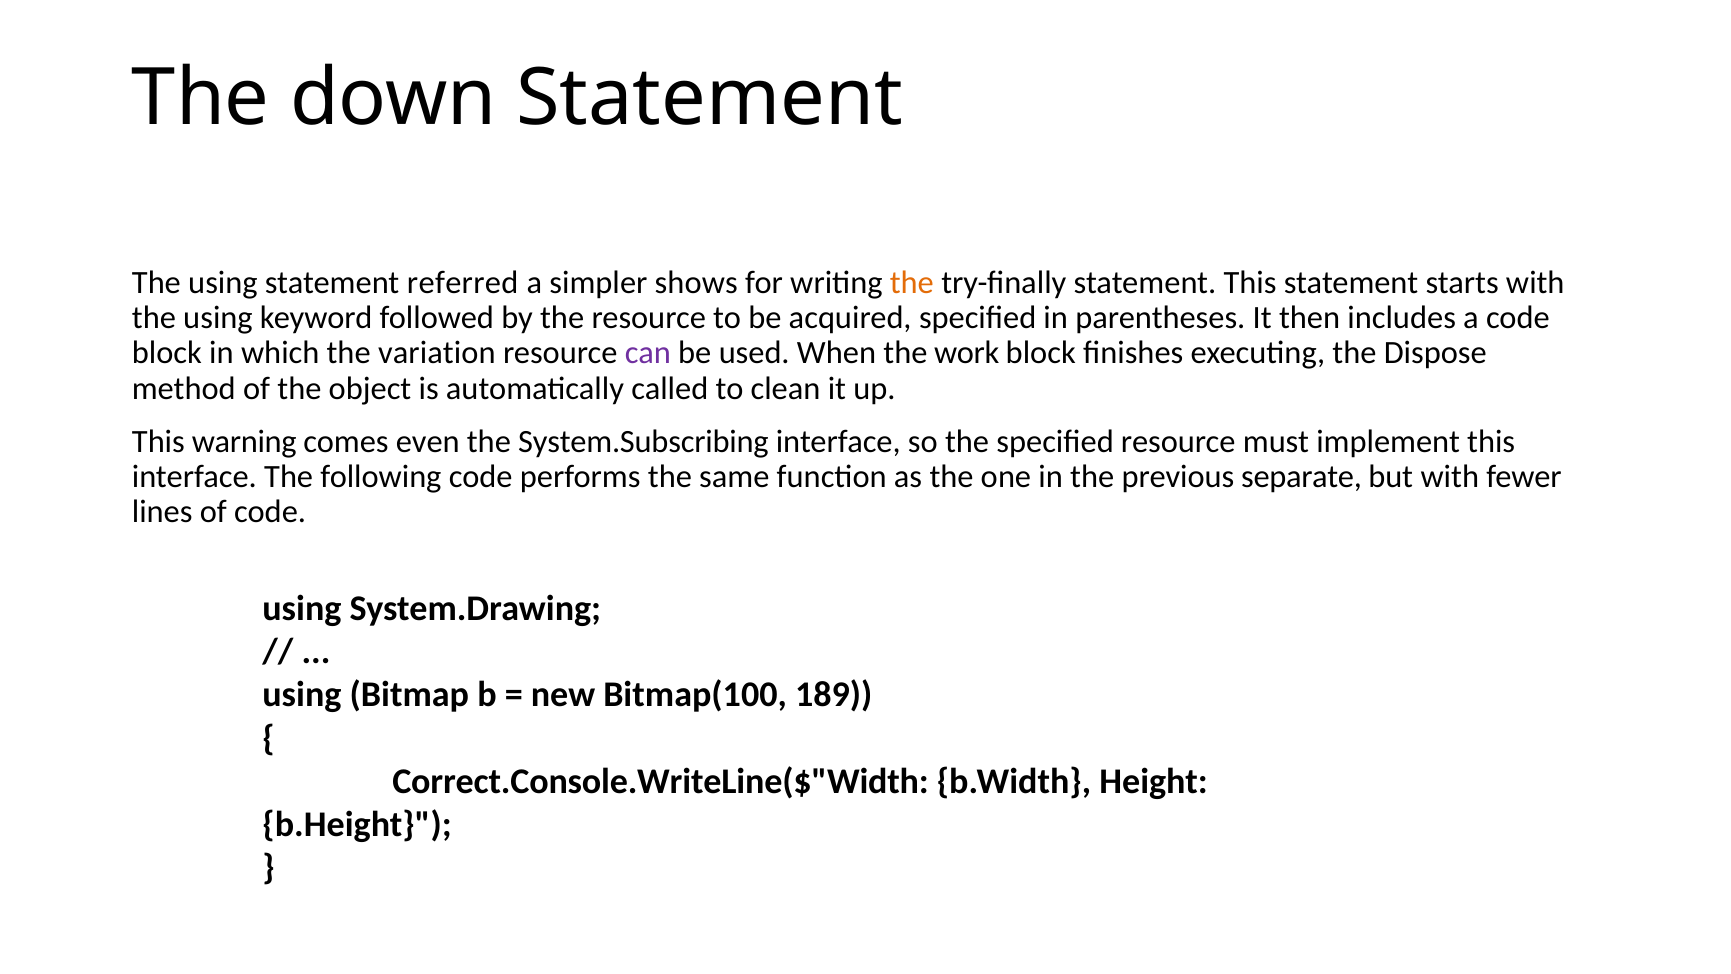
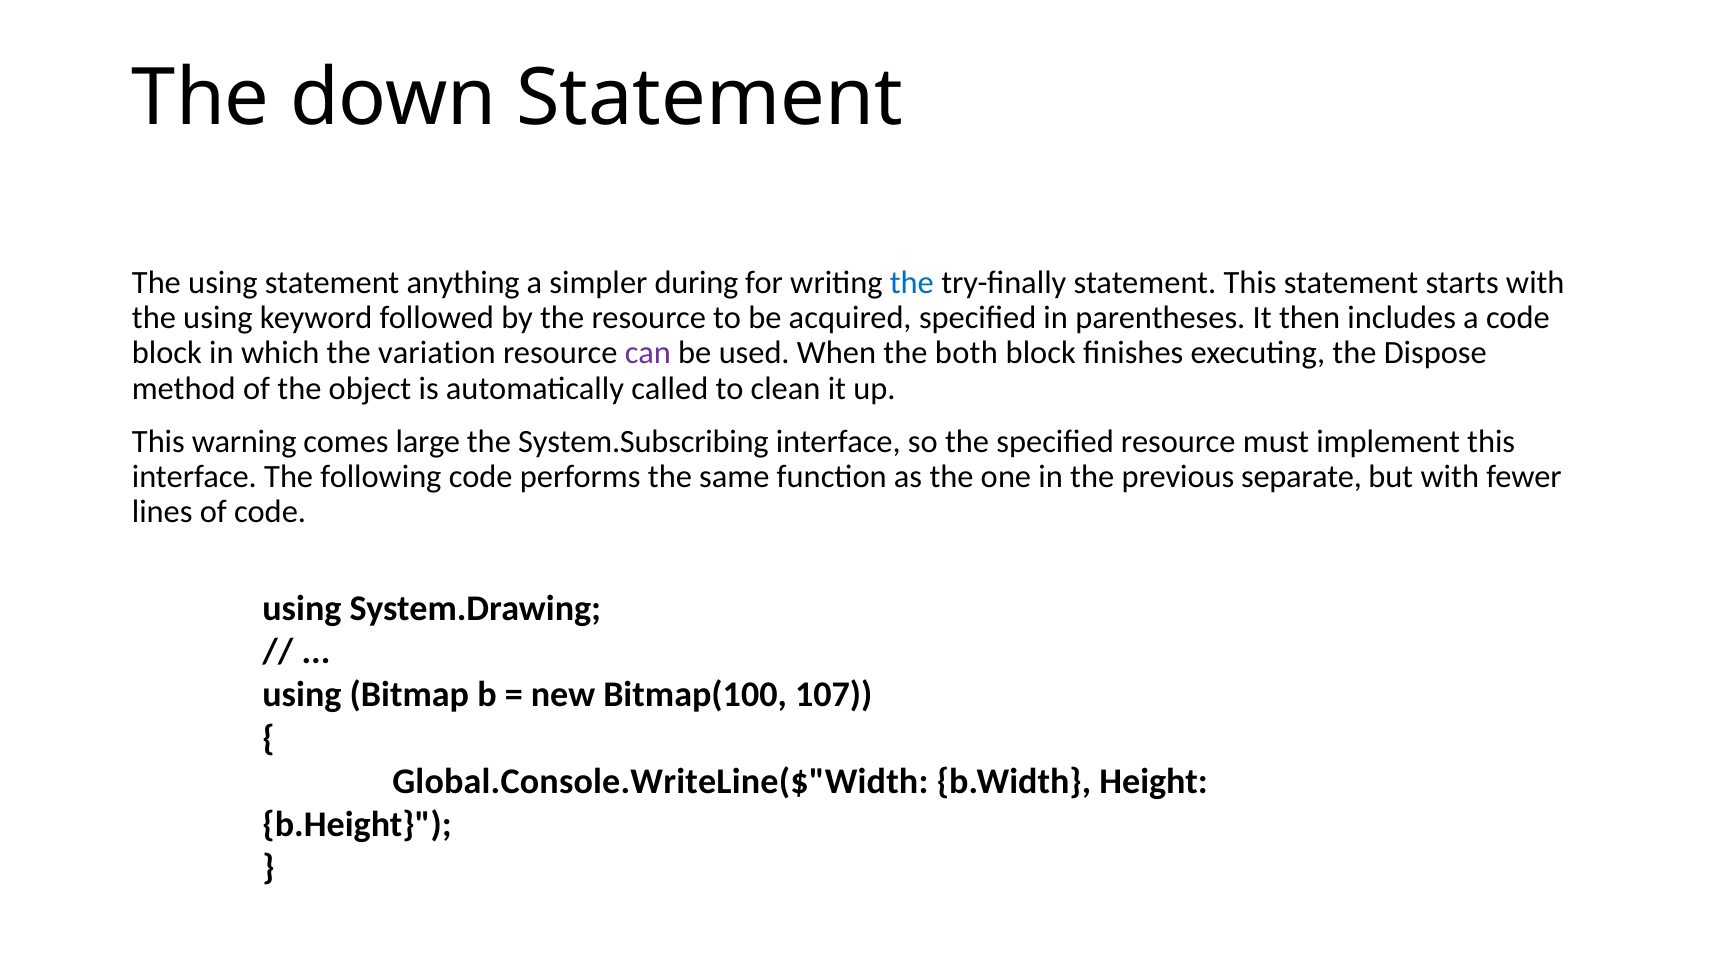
referred: referred -> anything (463, 283)
shows: shows -> during (696, 283)
the colour: orange -> blue (912, 283)
work: work -> both (966, 353)
even: even -> large (428, 441)
189: 189 -> 107 (834, 695)
Correct.Console.WriteLine($"Width: Correct.Console.WriteLine($"Width -> Global.Console.WriteLine($"Width (660, 781)
